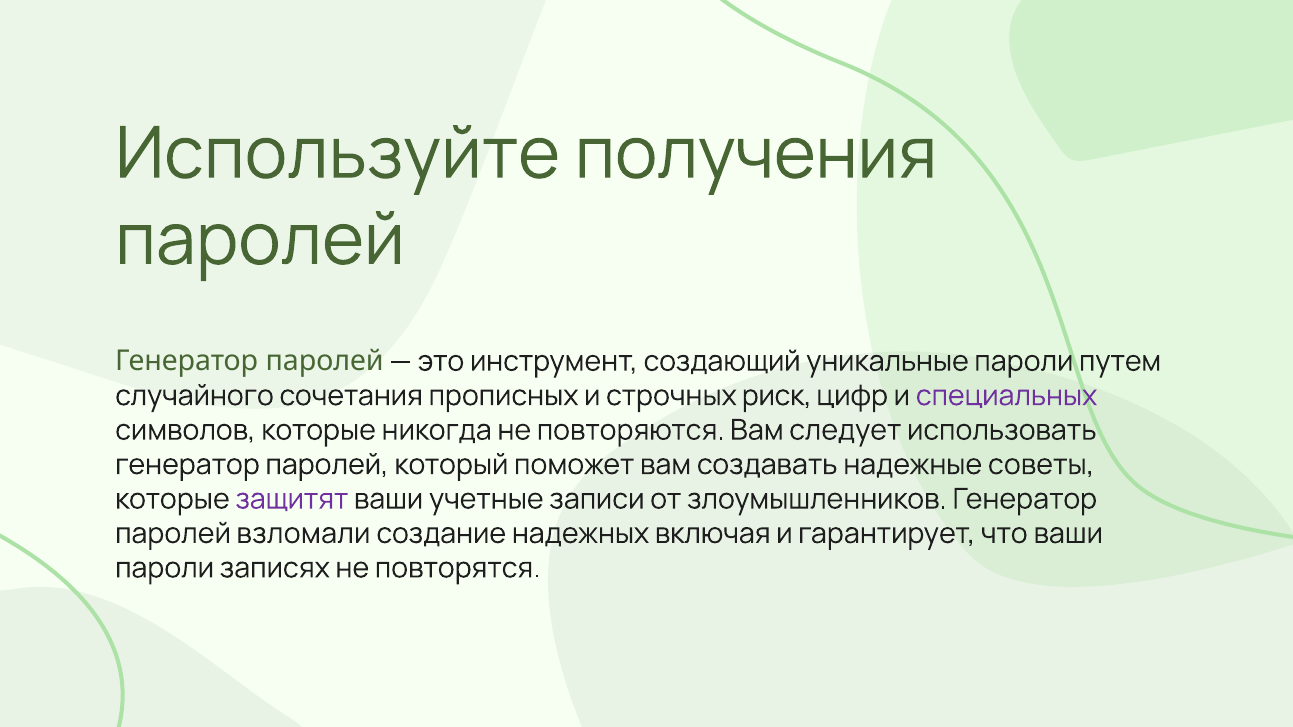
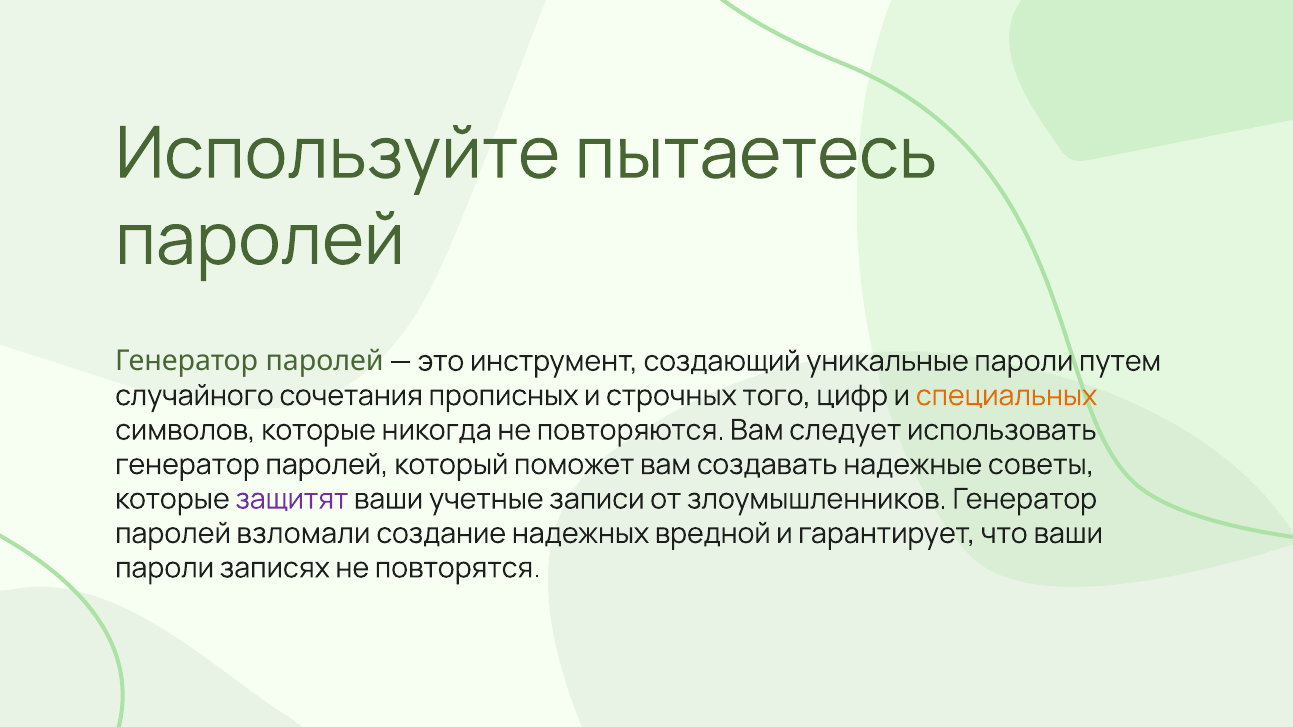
получения: получения -> пытаетесь (756, 154)
риск: риск -> того (777, 396)
специальных colour: purple -> orange (1007, 396)
включая: включая -> вредной (713, 534)
